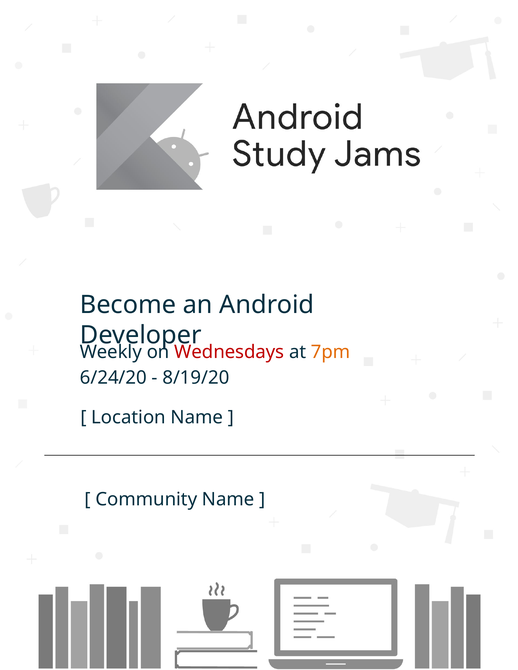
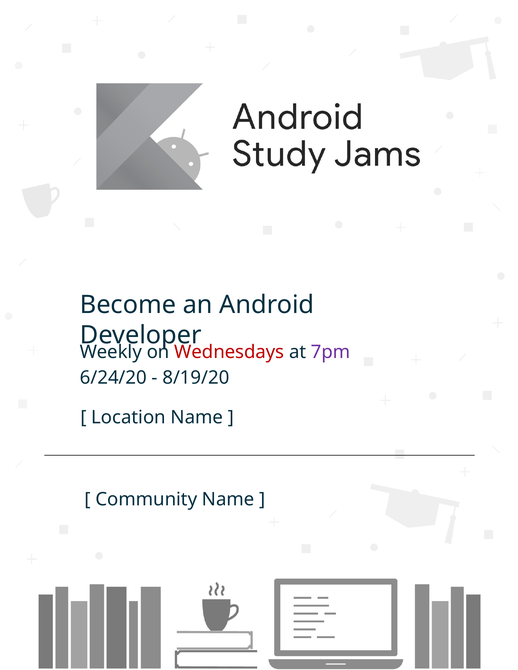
7pm colour: orange -> purple (331, 352)
